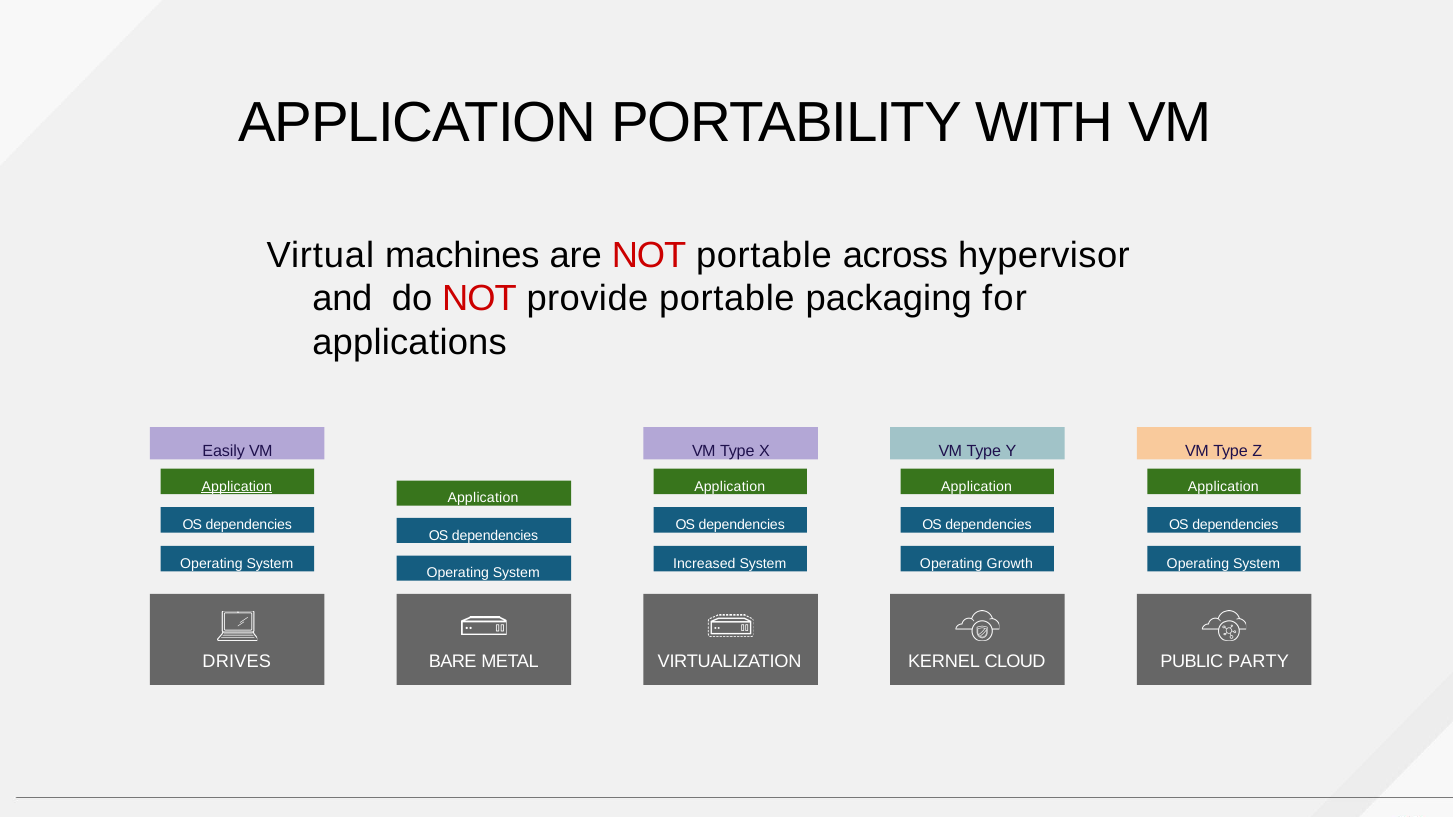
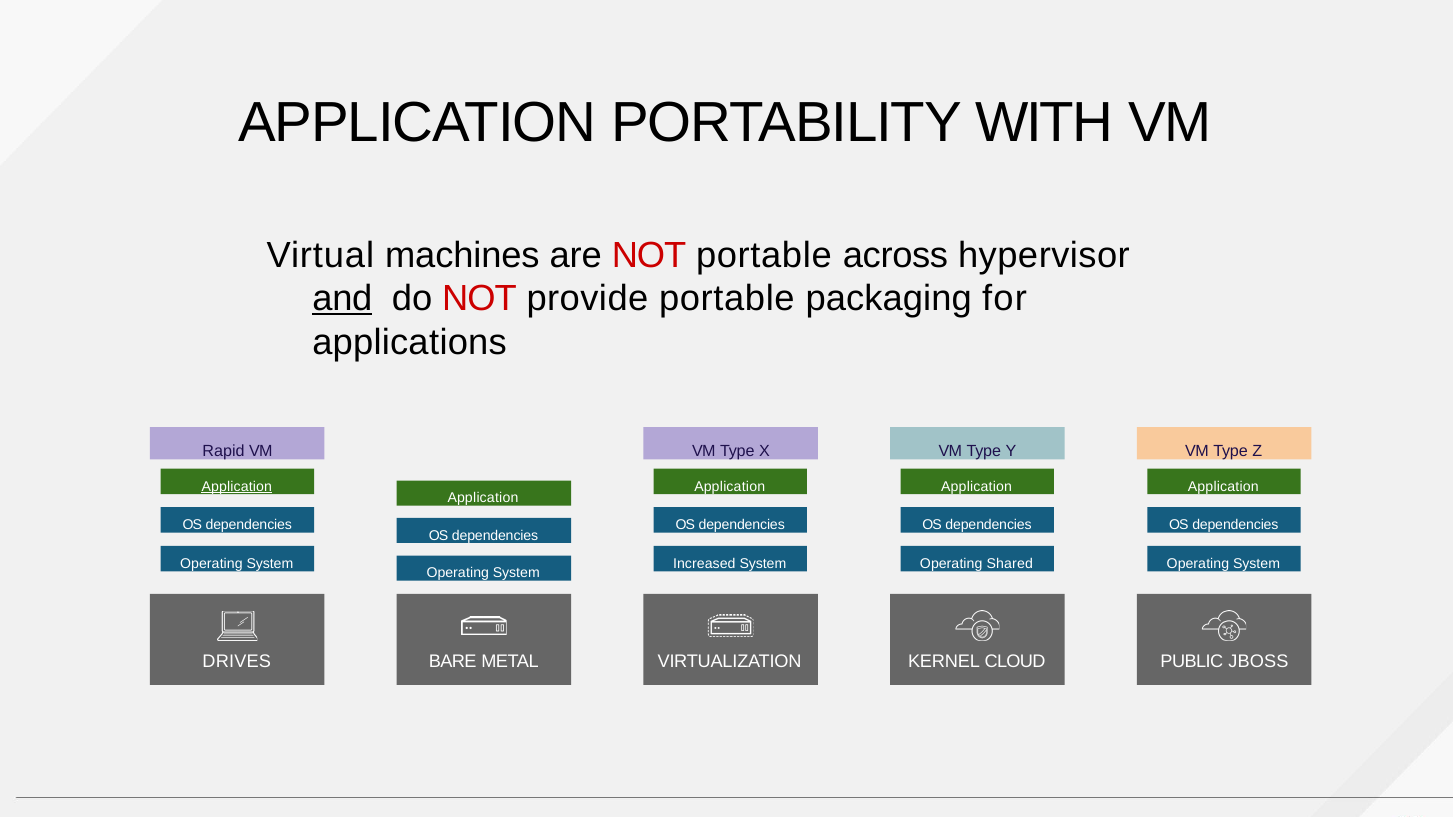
and underline: none -> present (342, 299)
Easily: Easily -> Rapid (224, 451)
Growth: Growth -> Shared (1010, 564)
PARTY: PARTY -> JBOSS (1258, 662)
